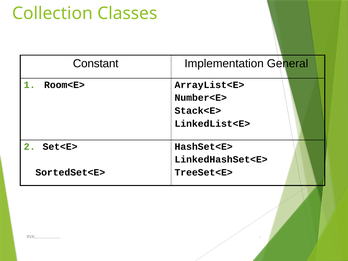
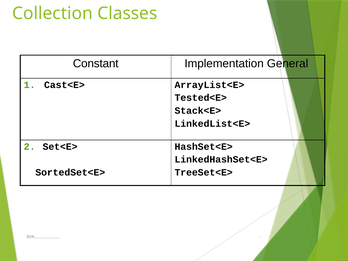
Room<E>: Room<E> -> Cast<E> (64, 85)
Number<E>: Number<E> -> Tested<E> (201, 98)
